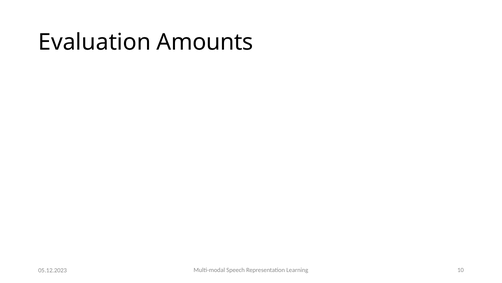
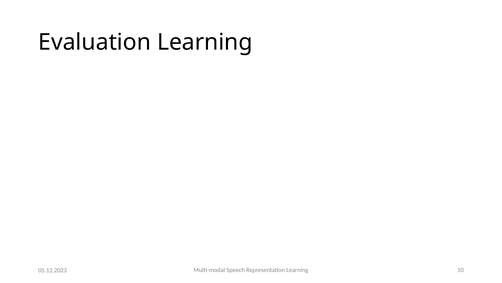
Evaluation Amounts: Amounts -> Learning (205, 42)
